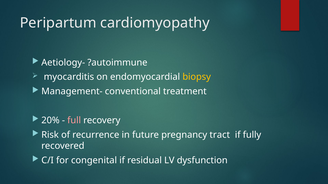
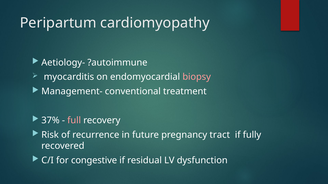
biopsy colour: yellow -> pink (197, 77)
20%: 20% -> 37% (50, 121)
congenital: congenital -> congestive (94, 161)
